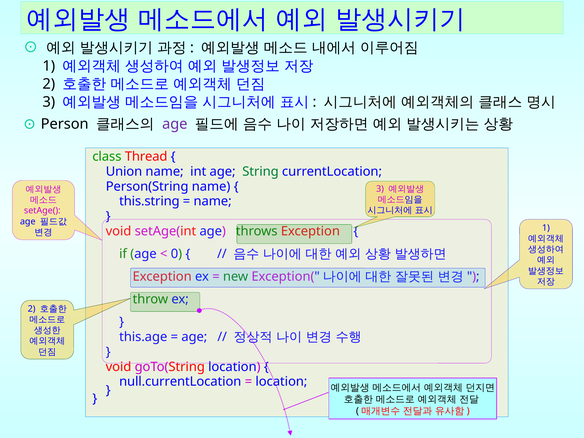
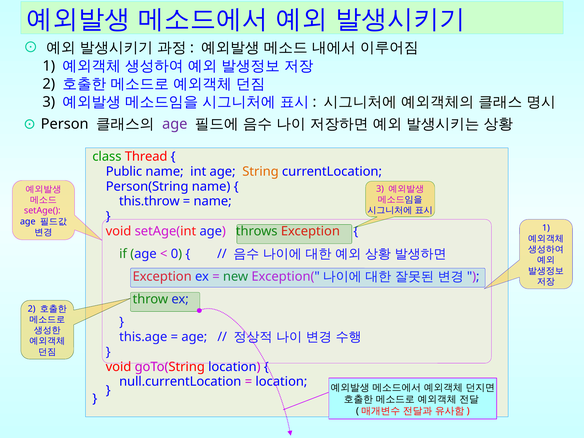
Union: Union -> Public (124, 172)
String colour: green -> orange (261, 172)
this.string: this.string -> this.throw (149, 201)
